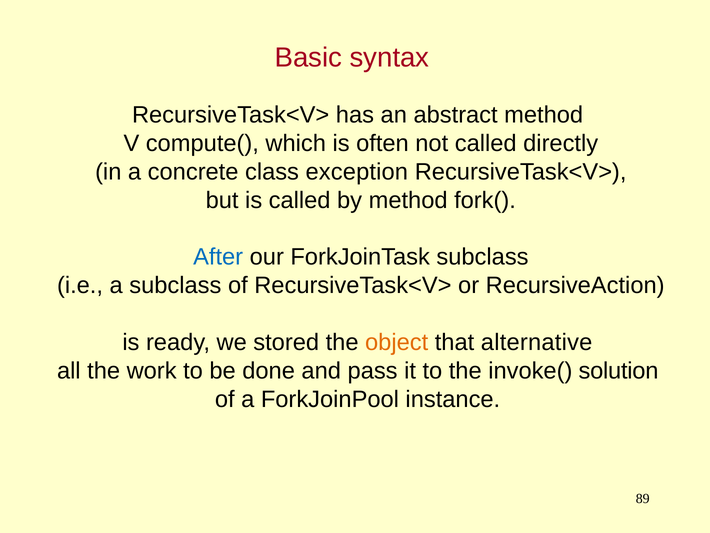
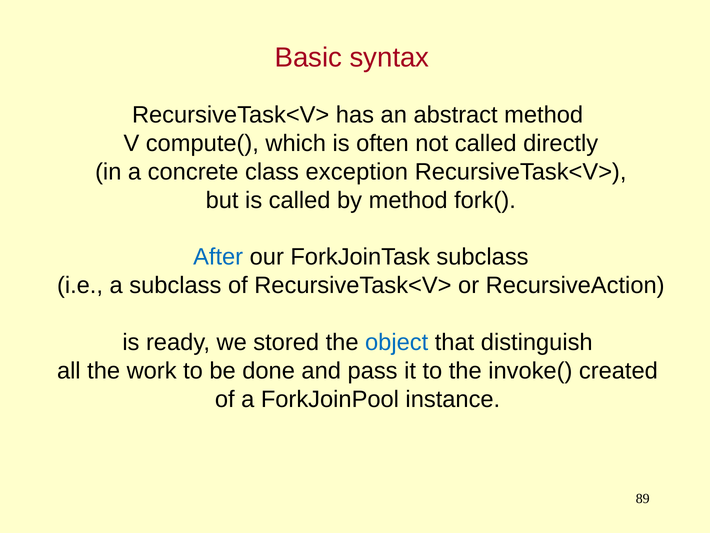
object colour: orange -> blue (397, 342)
alternative: alternative -> distinguish (537, 342)
solution: solution -> created (618, 370)
